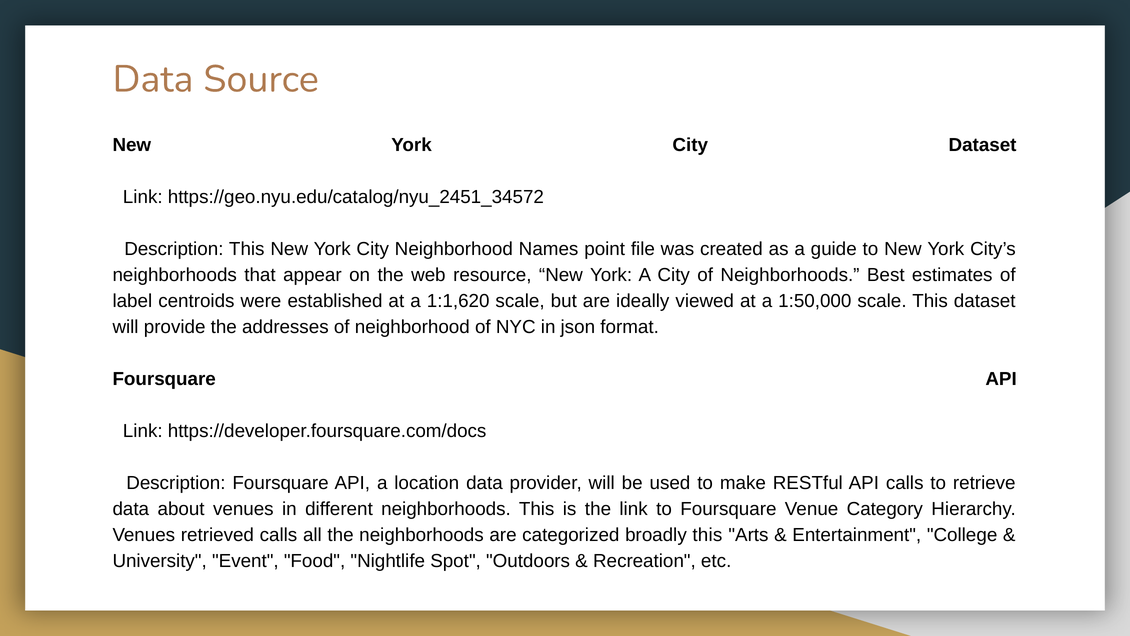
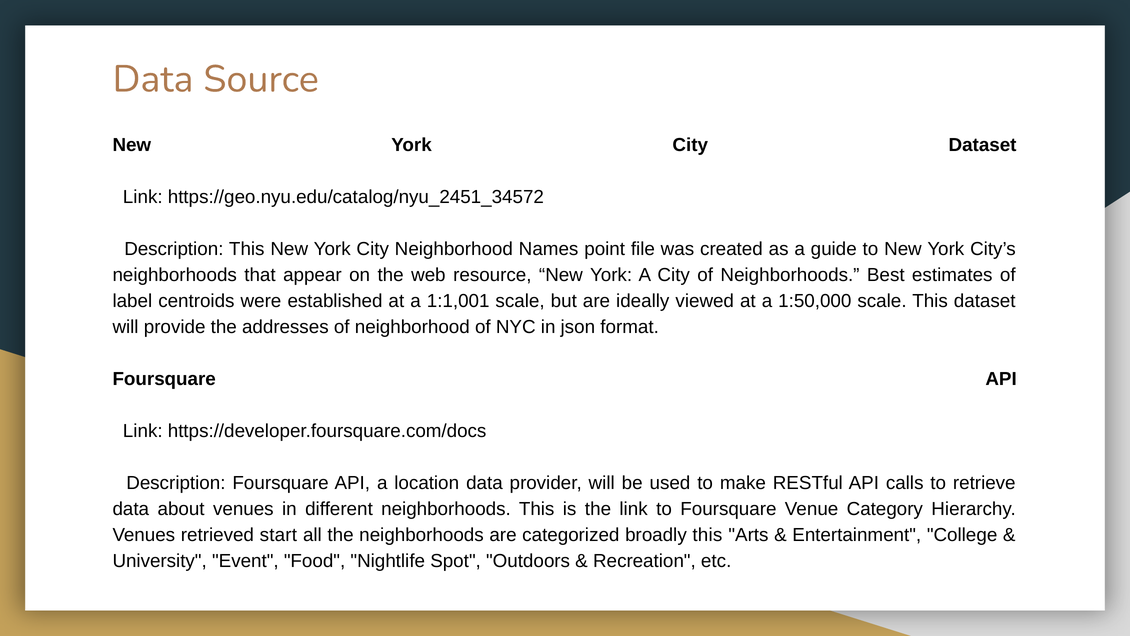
1:1,620: 1:1,620 -> 1:1,001 (458, 301)
retrieved calls: calls -> start (278, 535)
